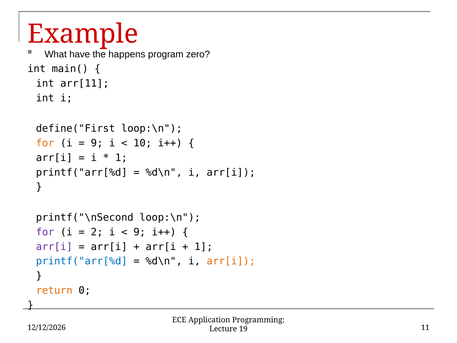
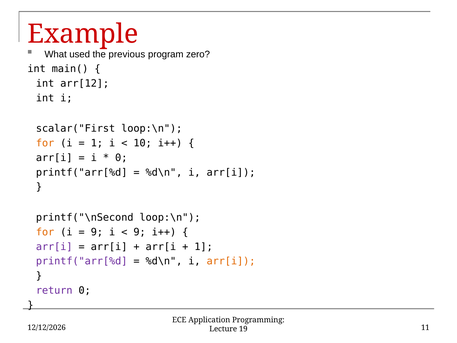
have: have -> used (80, 54)
happens: happens -> previous (127, 54)
arr[11: arr[11 -> arr[12 (85, 83)
define("First: define("First -> scalar("First (76, 128)
9: 9 -> 1 (97, 143)
1: 1 -> 0 (121, 158)
for colour: purple -> orange (45, 232)
2: 2 -> 9 (97, 232)
printf("arr[%d colour: blue -> purple (82, 261)
return colour: orange -> purple (54, 290)
